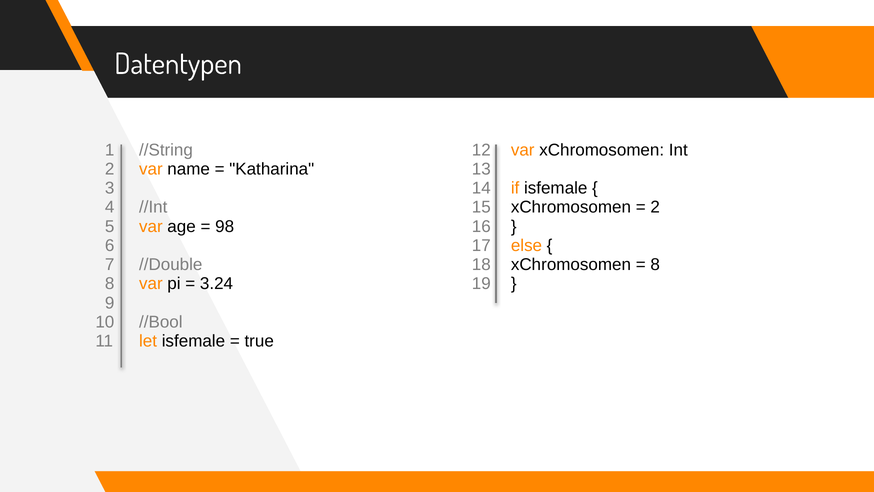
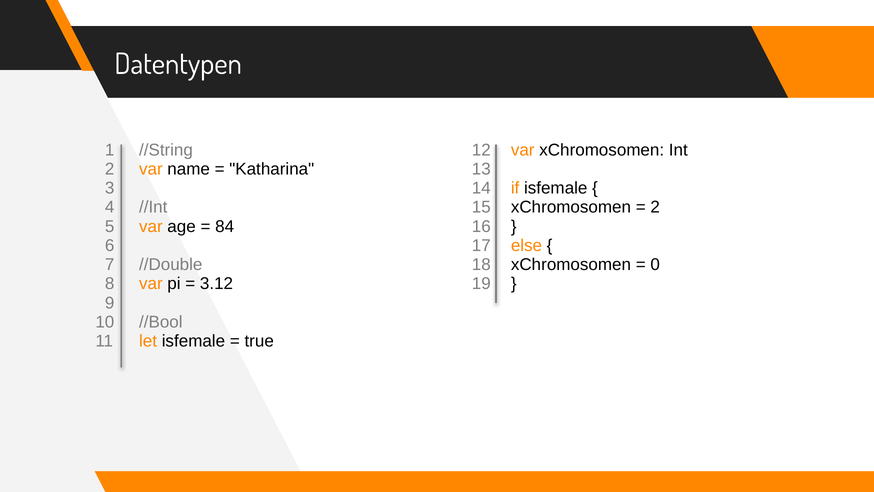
98: 98 -> 84 (225, 226)
8: 8 -> 0 (655, 265)
3.24: 3.24 -> 3.12 (217, 284)
